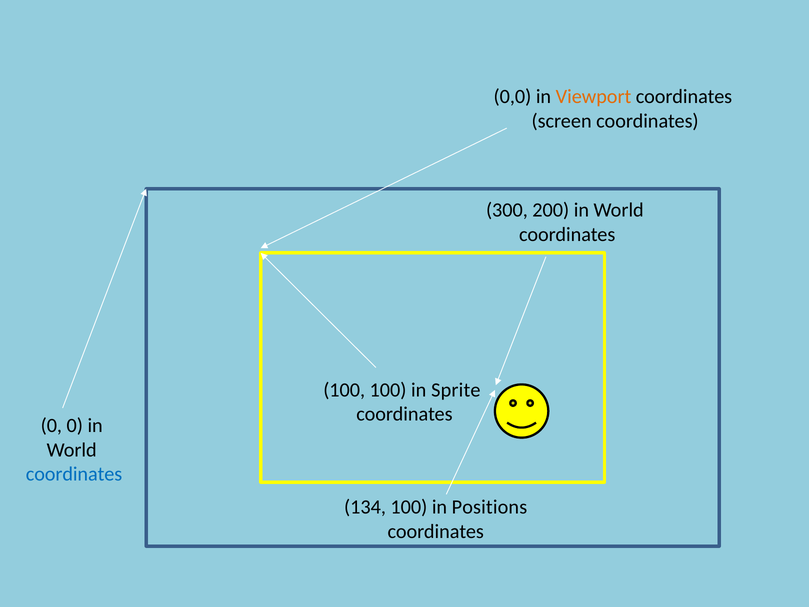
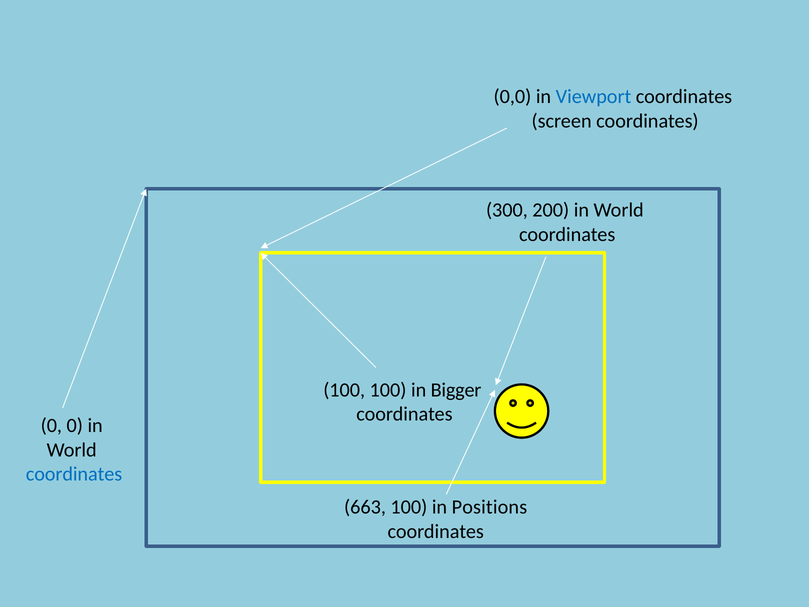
Viewport colour: orange -> blue (594, 97)
Sprite: Sprite -> Bigger (456, 390)
134: 134 -> 663 (365, 507)
